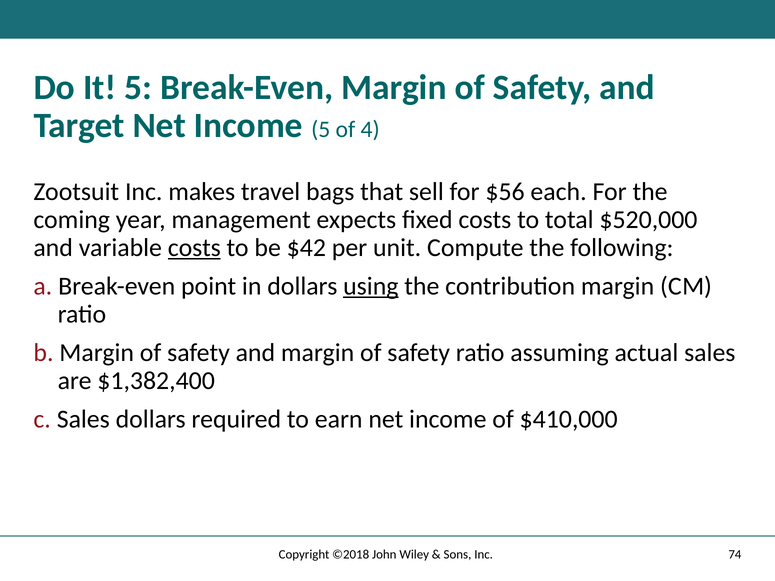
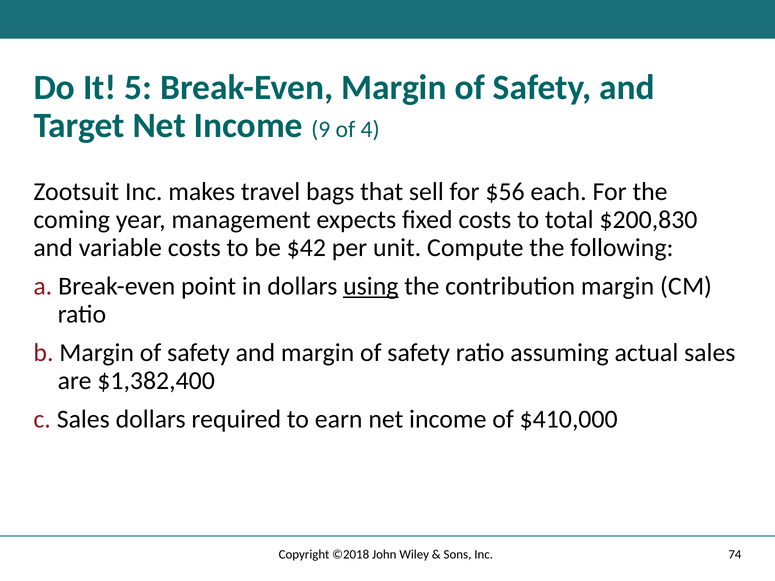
Income 5: 5 -> 9 (321, 130)
$520,000: $520,000 -> $200,830 (648, 220)
costs underline: present -> none (194, 248)
